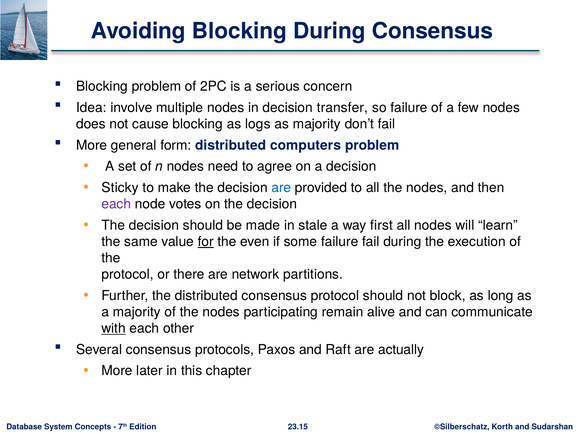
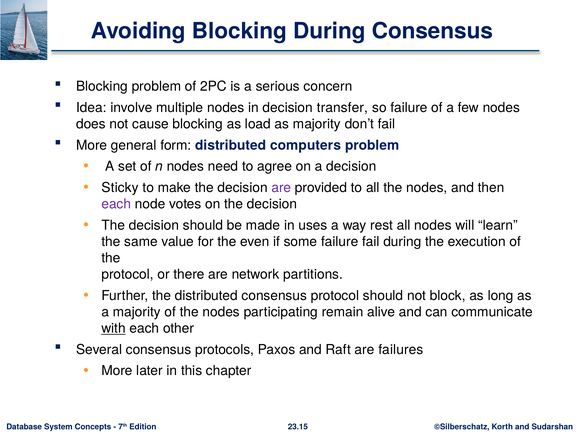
logs: logs -> load (258, 124)
are colour: blue -> purple (281, 188)
stale: stale -> uses (313, 225)
first: first -> rest (382, 225)
for underline: present -> none (206, 242)
actually: actually -> failures (401, 350)
